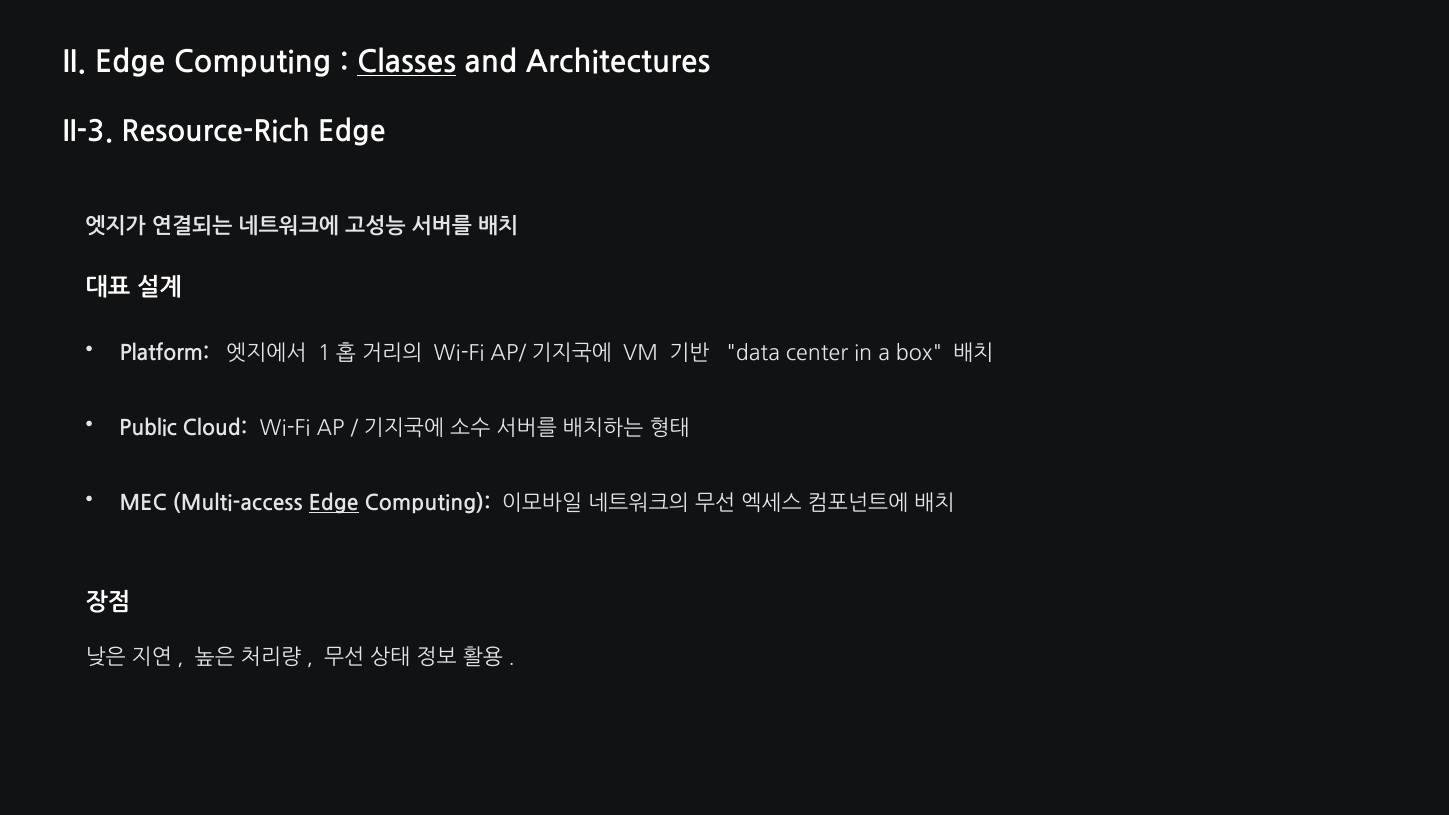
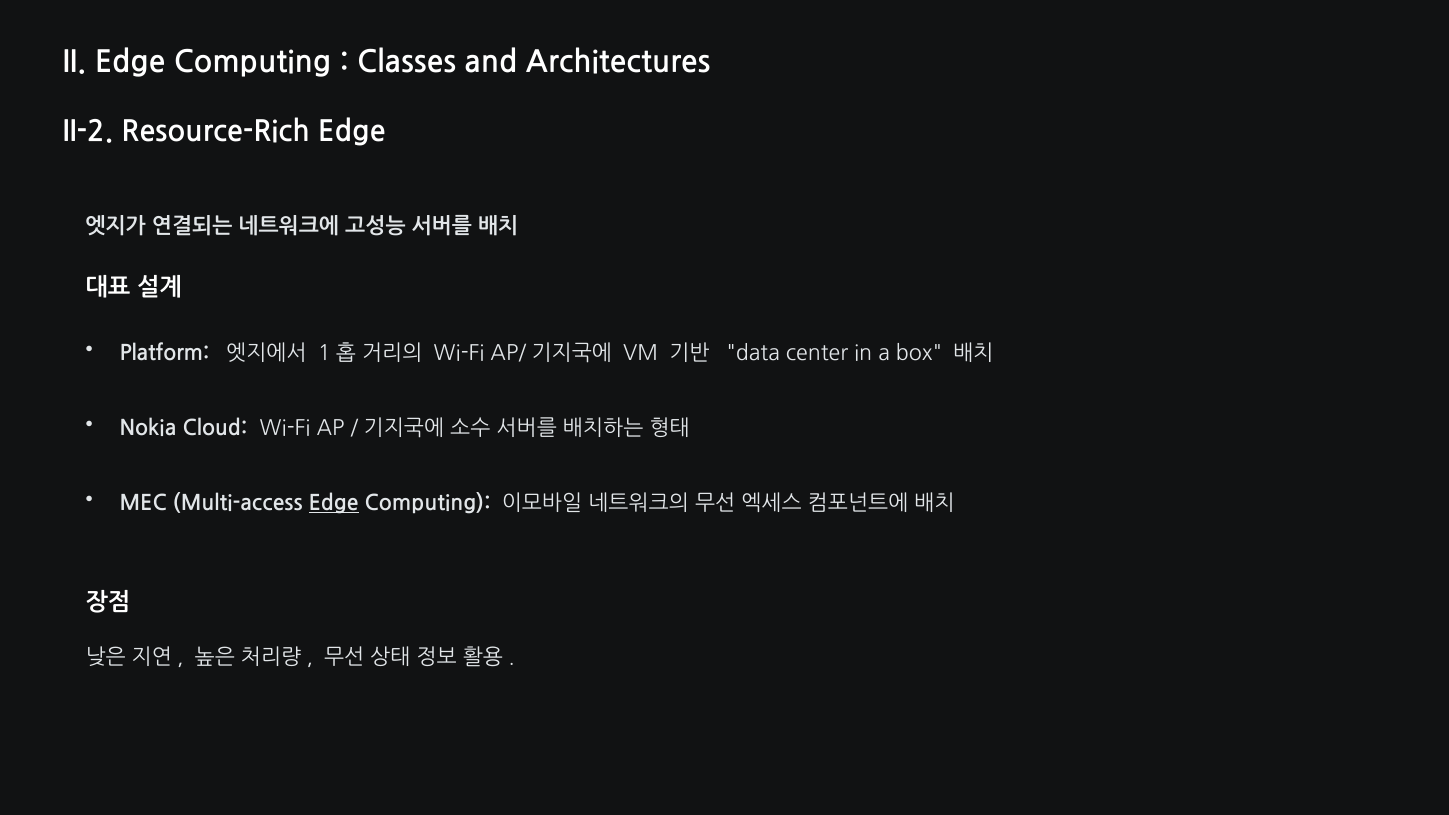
Classes underline: present -> none (407, 62)
II-3: II-3 -> II-2 (88, 132)
Public: Public -> Nokia (148, 428)
